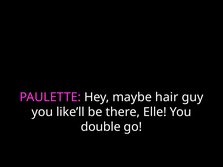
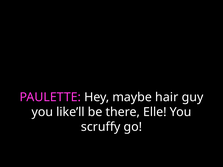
double: double -> scruffy (101, 127)
